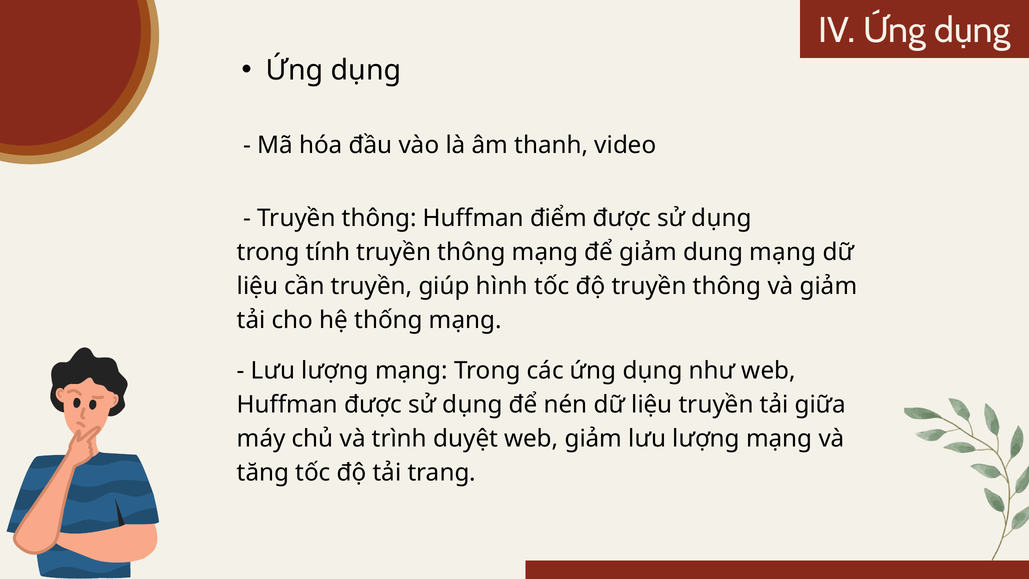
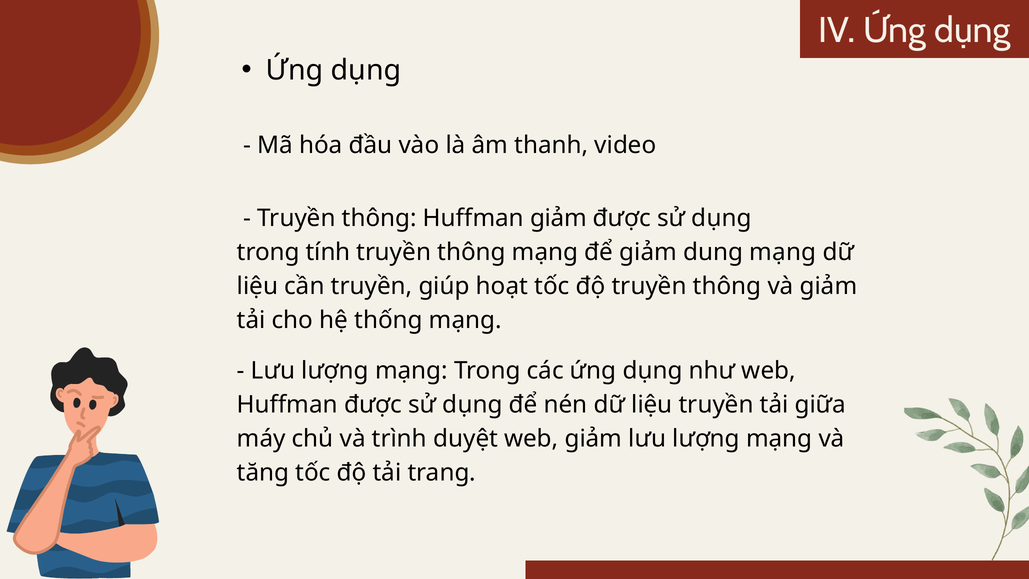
Huffman điểm: điểm -> giảm (559, 218)
hình: hình -> hoạt (502, 286)
